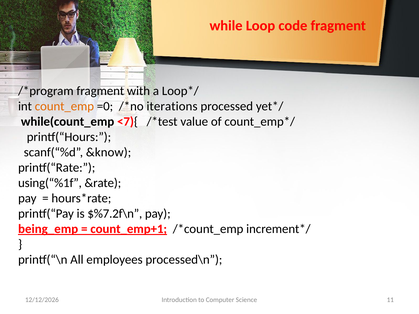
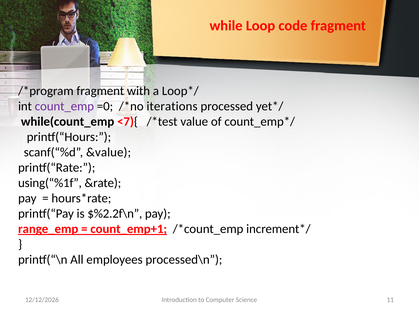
count_emp colour: orange -> purple (64, 106)
&know: &know -> &value (109, 152)
$%7.2f\n: $%7.2f\n -> $%2.2f\n (115, 214)
being_emp: being_emp -> range_emp (48, 229)
